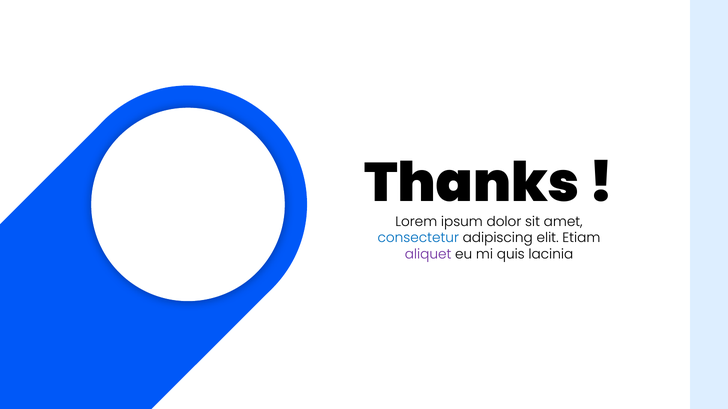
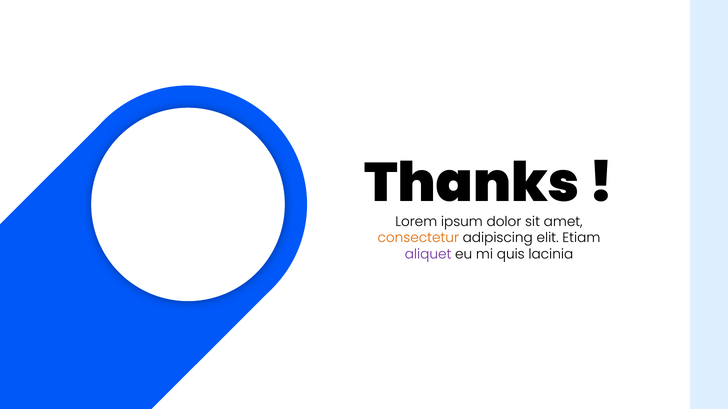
consectetur colour: blue -> orange (418, 238)
